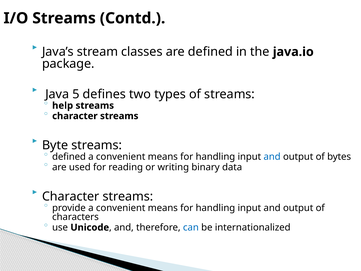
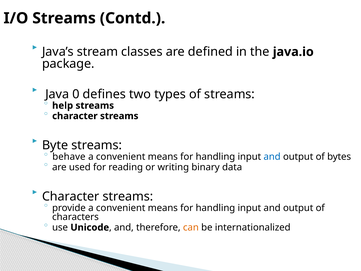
5: 5 -> 0 (76, 94)
defined: defined -> behave (69, 157)
can colour: blue -> orange (191, 227)
